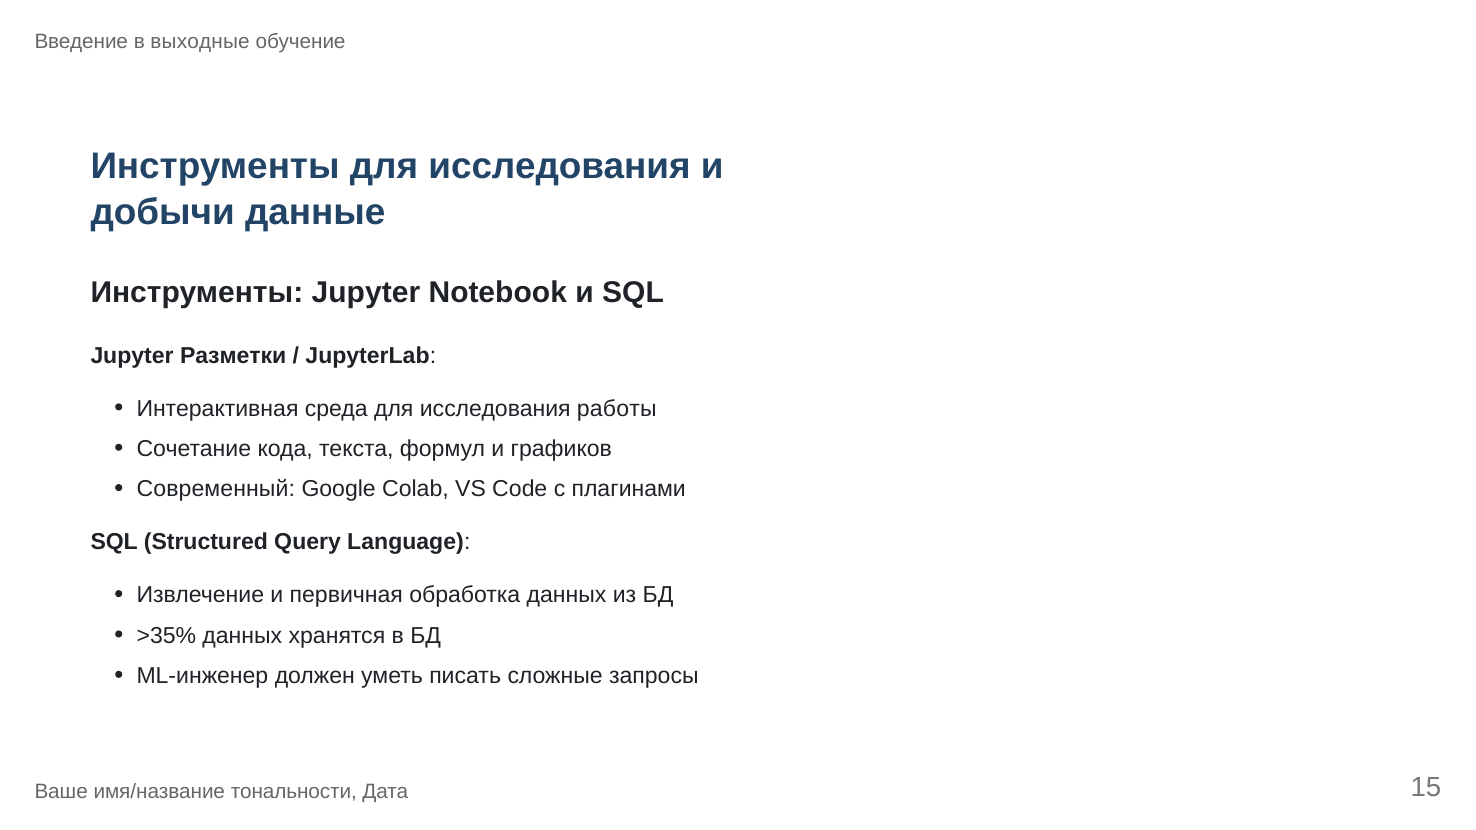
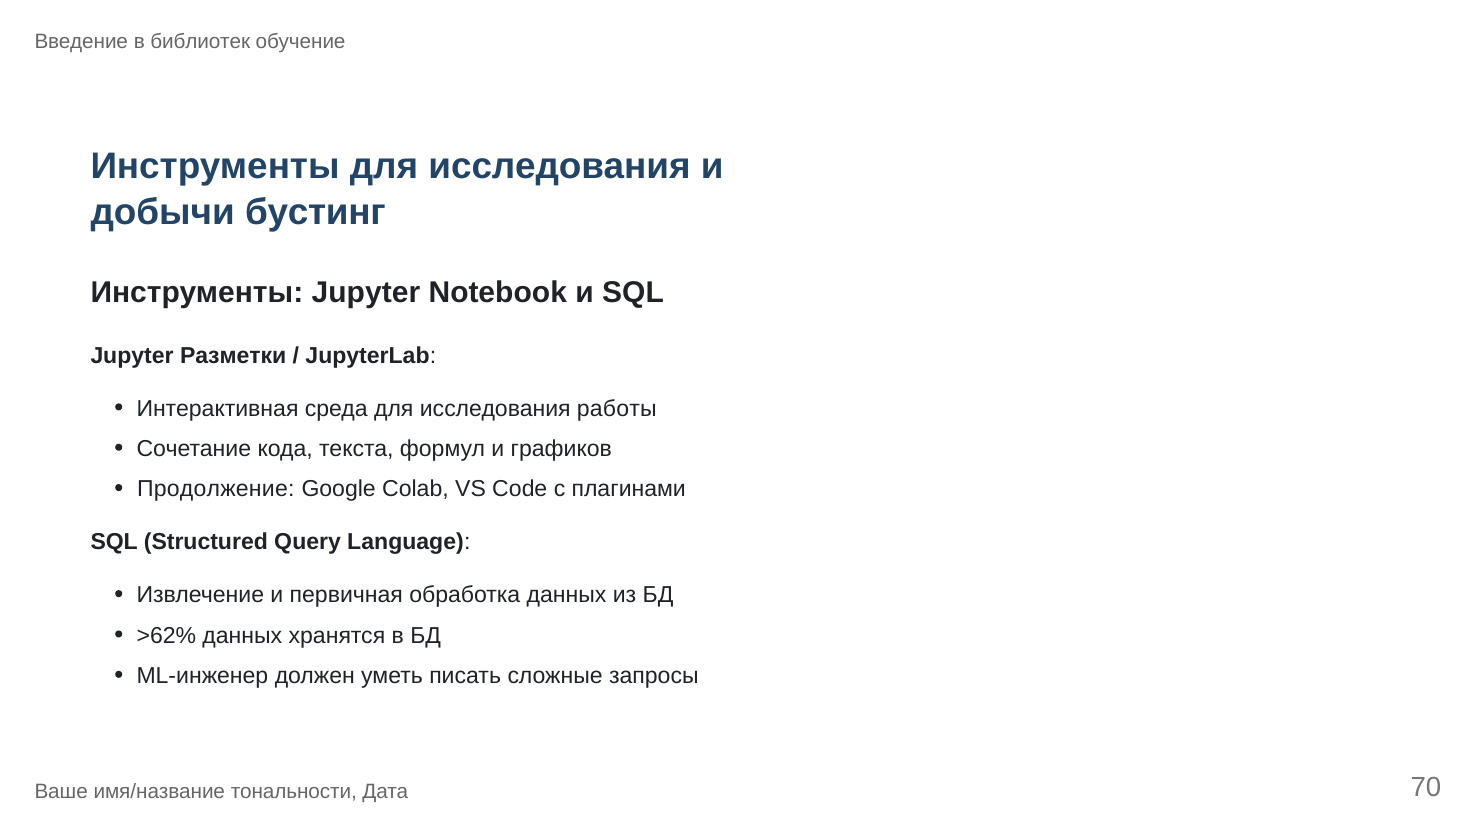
выходные: выходные -> библиотек (200, 41)
данные: данные -> бустинг (315, 213)
Современный: Современный -> Продолжение (216, 489)
>35%: >35% -> >62% (166, 636)
15: 15 -> 70 (1426, 788)
